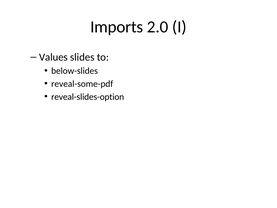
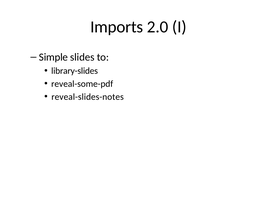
Values: Values -> Simple (53, 57)
below-slides: below-slides -> library-slides (75, 71)
reveal-slides-option: reveal-slides-option -> reveal-slides-notes (88, 97)
